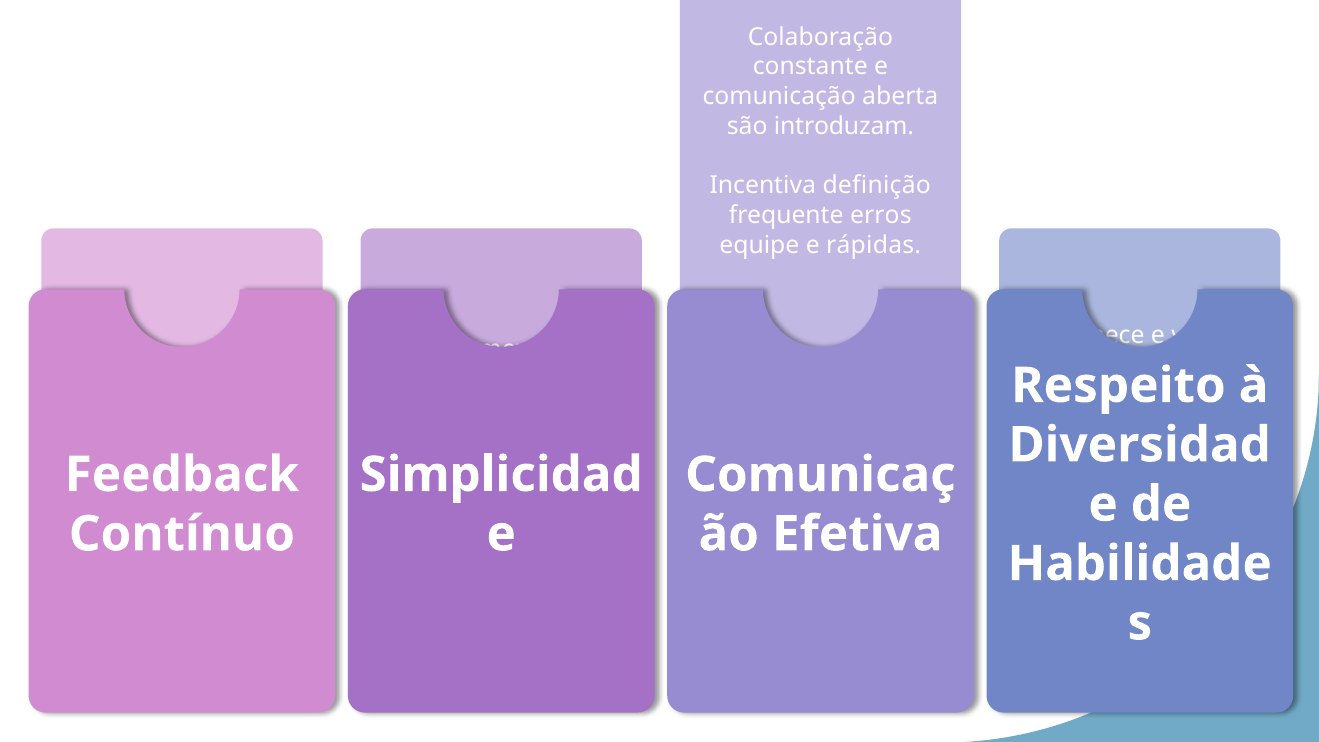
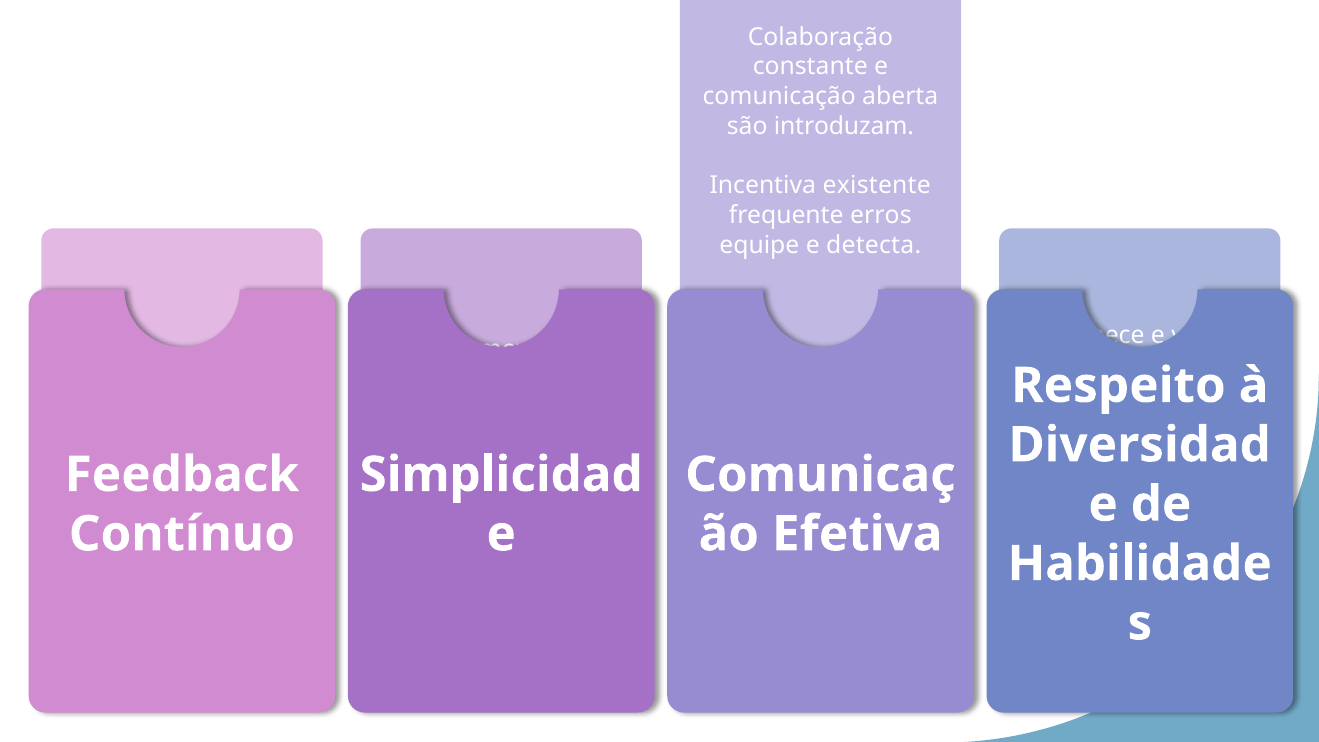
definição: definição -> existente (877, 185)
e rápidas: rápidas -> detecta (874, 245)
